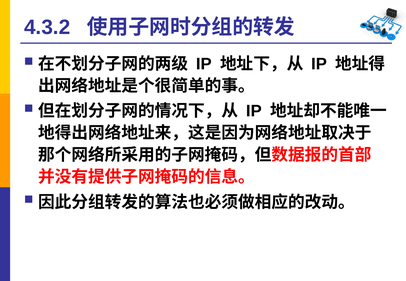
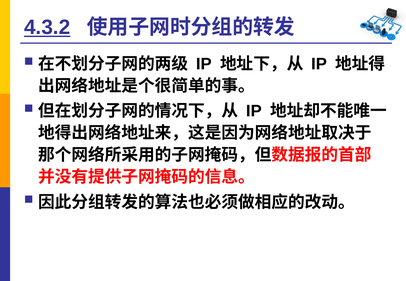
4.3.2 underline: none -> present (47, 27)
